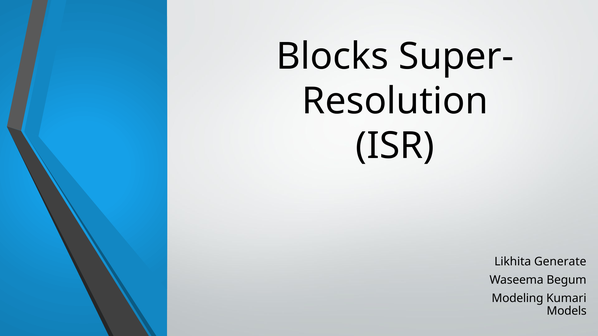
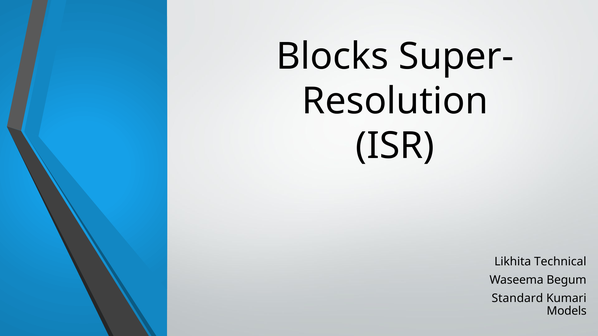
Generate: Generate -> Technical (560, 262)
Modeling: Modeling -> Standard (517, 298)
